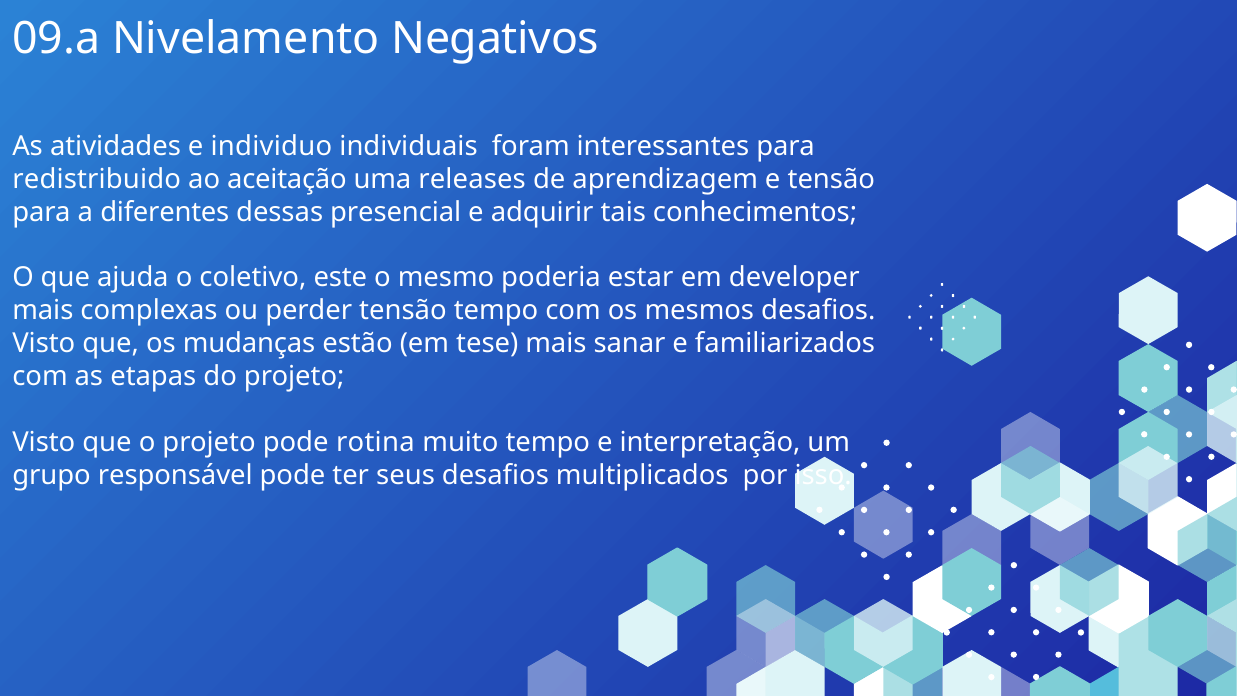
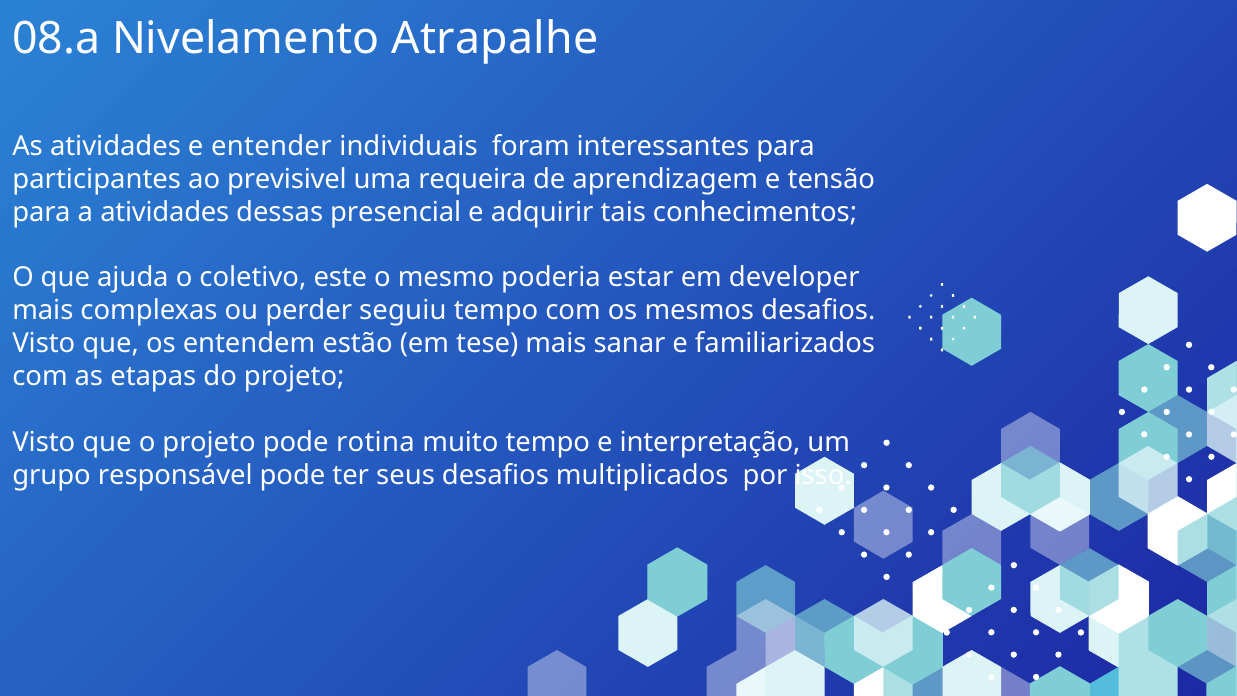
09.a: 09.a -> 08.a (56, 39)
Negativos: Negativos -> Atrapalhe (495, 39)
individuo: individuo -> entender (271, 146)
redistribuido: redistribuido -> participantes (97, 179)
aceitação: aceitação -> previsivel (287, 179)
releases: releases -> requeira (472, 179)
a diferentes: diferentes -> atividades (165, 212)
perder tensão: tensão -> seguiu (403, 311)
mudanças: mudanças -> entendem (249, 344)
